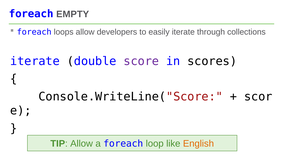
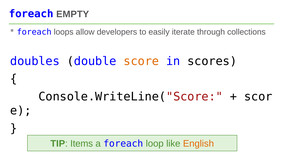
iterate: iterate -> doubles (35, 61)
score colour: purple -> orange (141, 61)
TIP Allow: Allow -> Items (82, 144)
